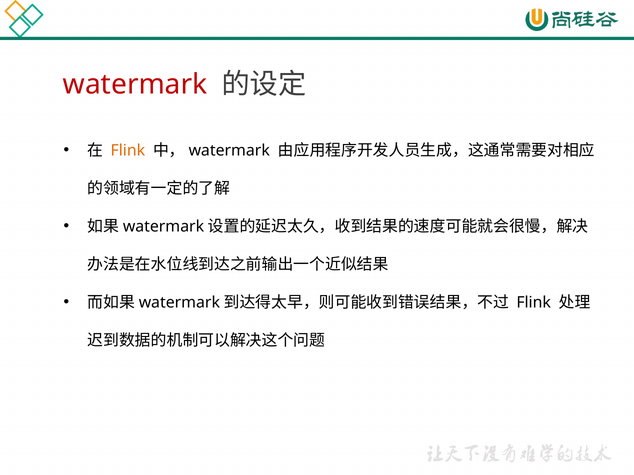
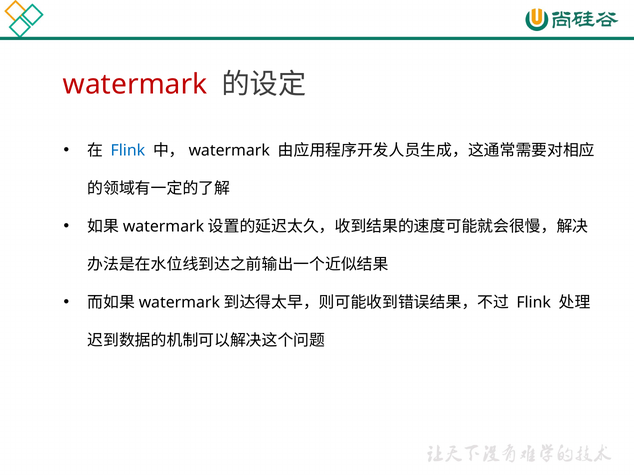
Flink colour: orange -> blue (128, 151)
